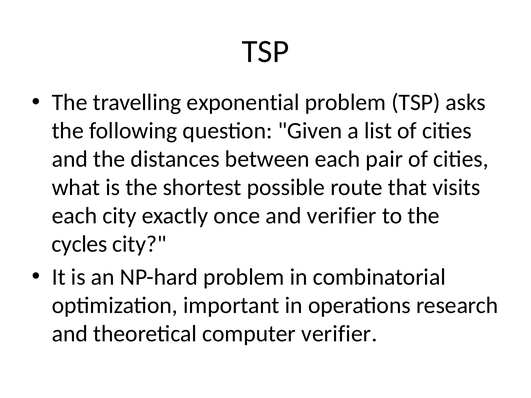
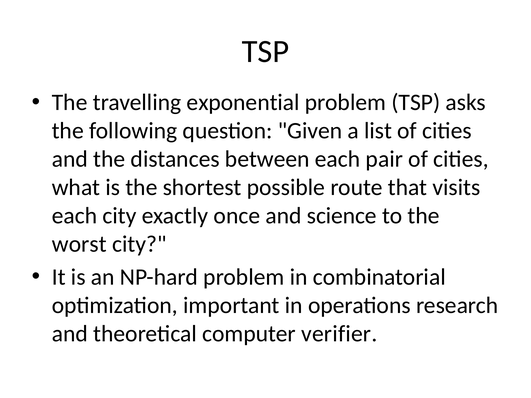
and verifier: verifier -> science (342, 216)
cycles: cycles -> worst (79, 244)
